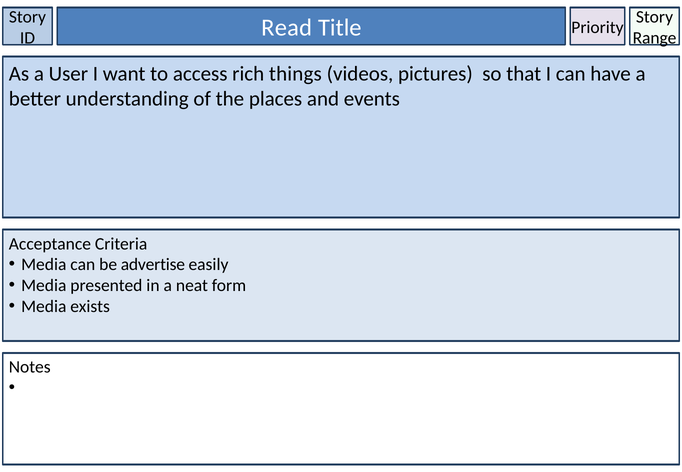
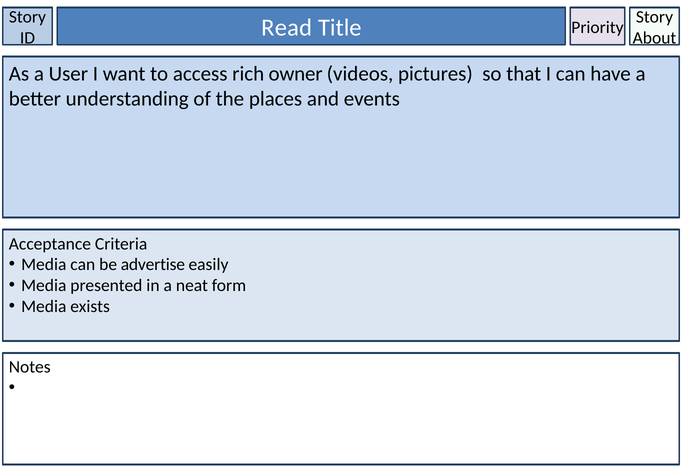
Range: Range -> About (654, 38)
things: things -> owner (296, 74)
